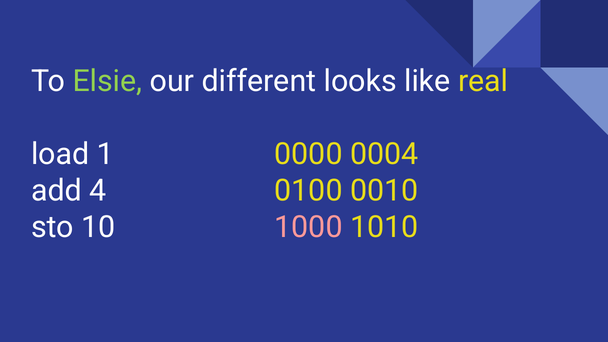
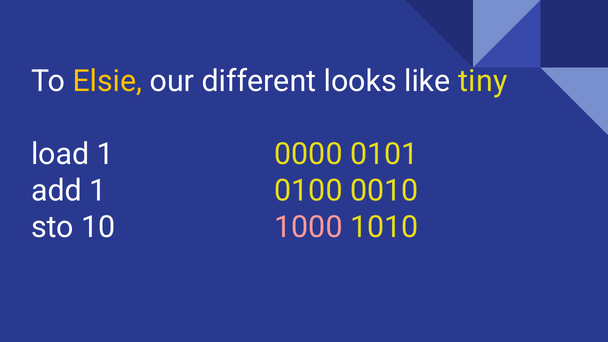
Elsie colour: light green -> yellow (108, 81)
real: real -> tiny (483, 81)
0004: 0004 -> 0101 (384, 154)
add 4: 4 -> 1 (98, 191)
